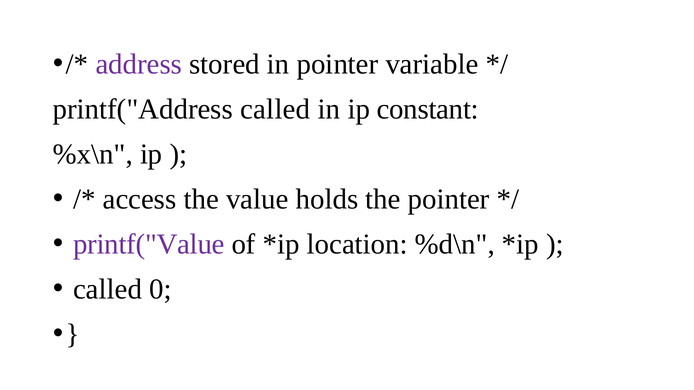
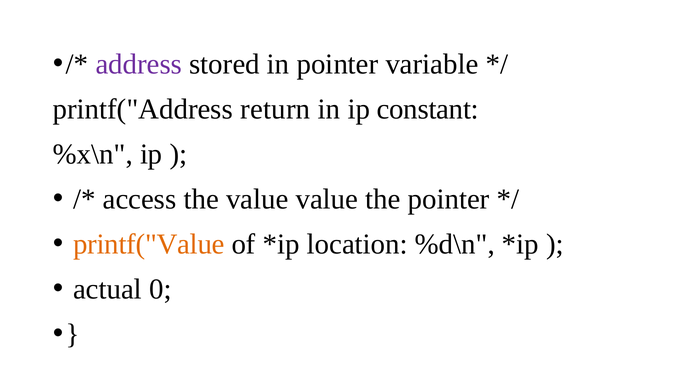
printf("Address called: called -> return (275, 109)
value holds: holds -> value (327, 199)
printf("Value colour: purple -> orange (149, 244)
called: called -> actual (108, 289)
